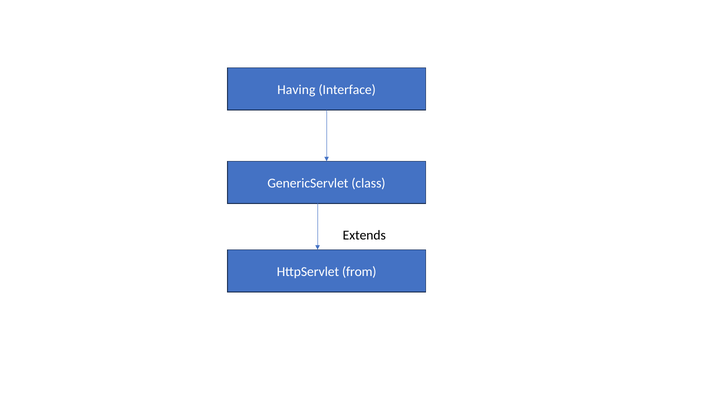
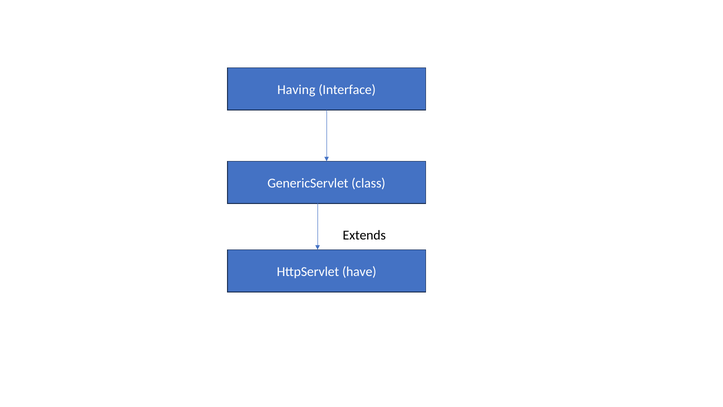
from: from -> have (359, 272)
